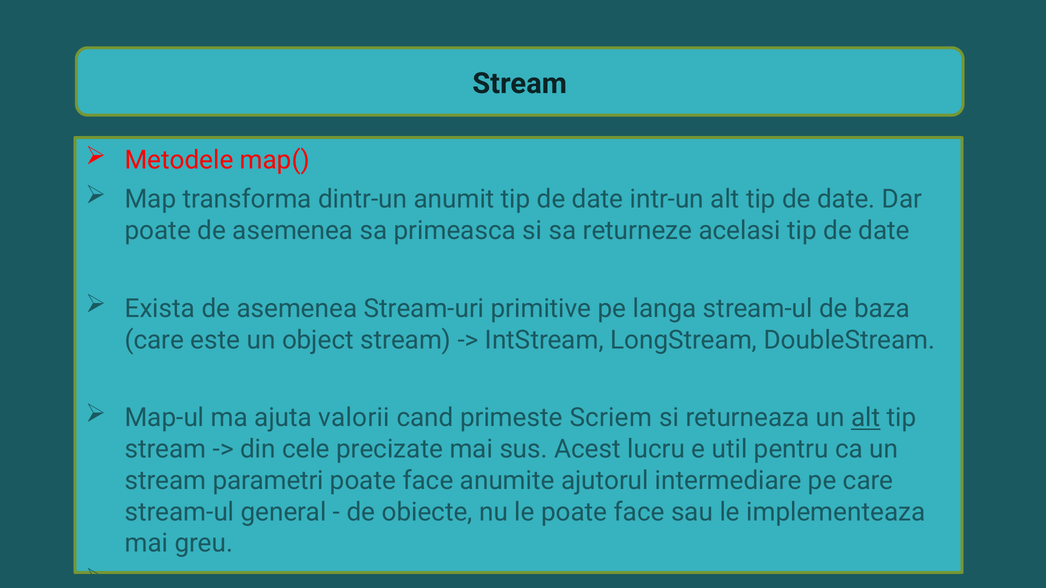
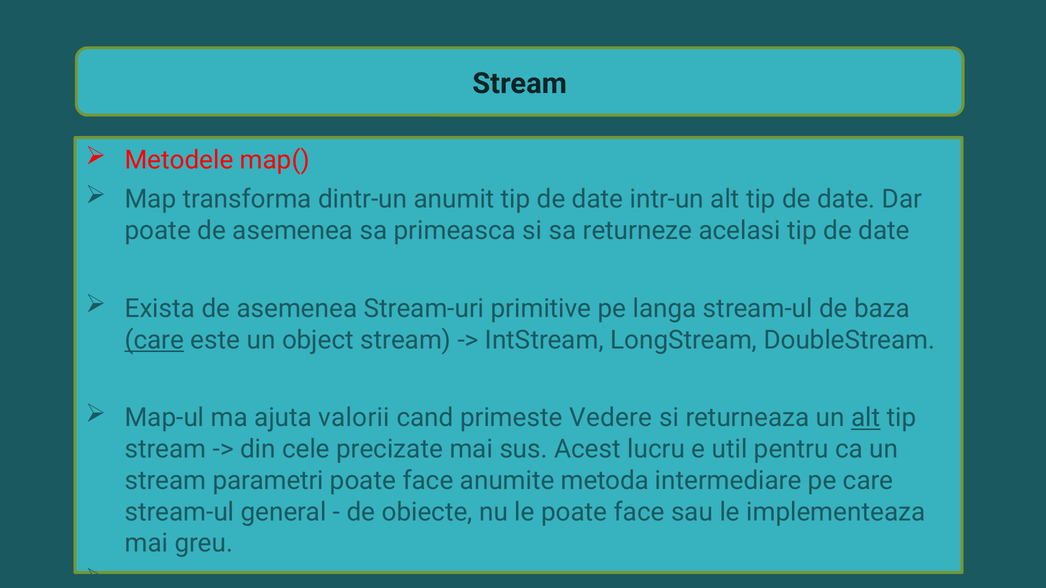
care underline: none -> present (154, 340)
Scriem: Scriem -> Vedere (611, 418)
ajutorul: ajutorul -> metoda (605, 481)
